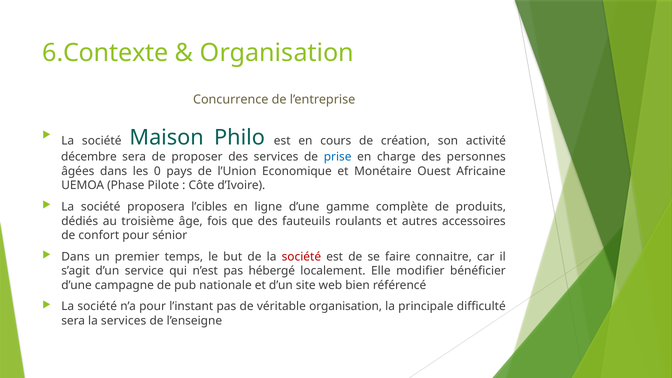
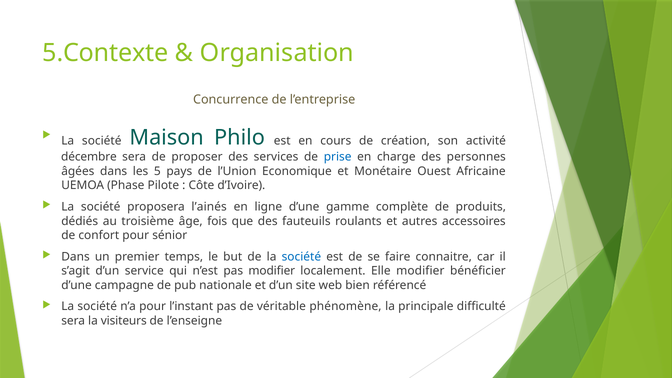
6.Contexte: 6.Contexte -> 5.Contexte (105, 53)
0: 0 -> 5 (157, 171)
l’cibles: l’cibles -> l’ainés (209, 207)
société colour: red -> blue (301, 257)
pas hébergé: hébergé -> modifier (272, 271)
véritable organisation: organisation -> phénomène (345, 307)
la services: services -> visiteurs (124, 321)
